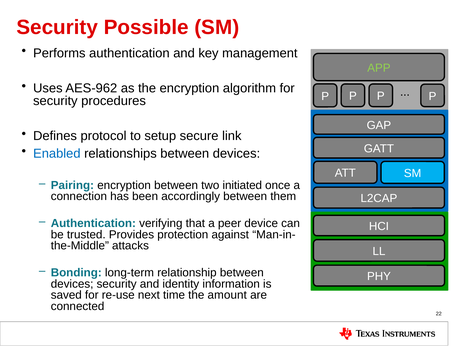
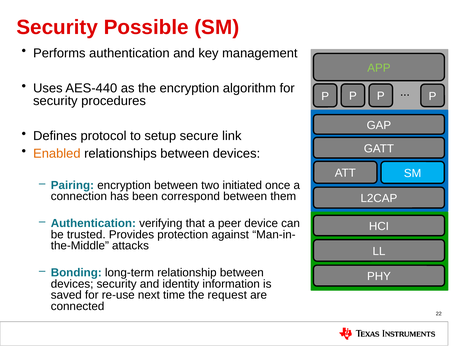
AES-962: AES-962 -> AES-440 (91, 88)
Enabled colour: blue -> orange (57, 153)
accordingly: accordingly -> correspond (191, 196)
amount: amount -> request (227, 295)
